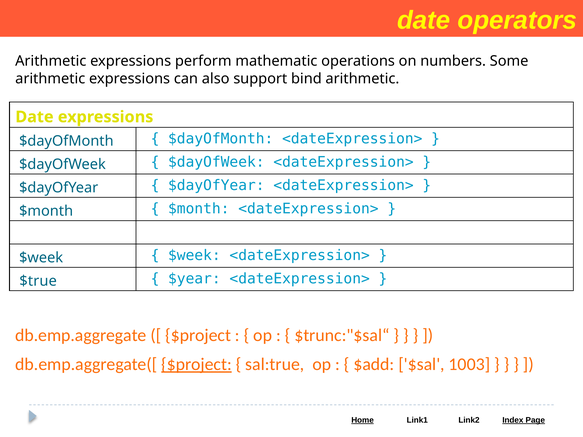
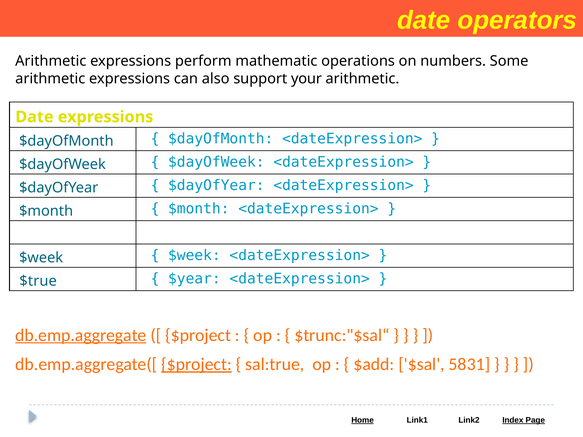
bind: bind -> your (306, 79)
db.emp.aggregate underline: none -> present (81, 335)
1003: 1003 -> 5831 (469, 365)
